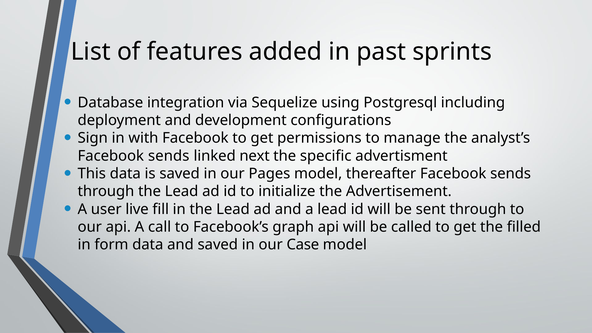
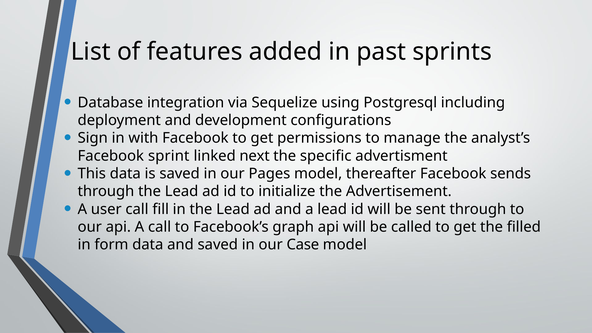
sends: sends -> sprint (169, 156)
user live: live -> call (137, 209)
